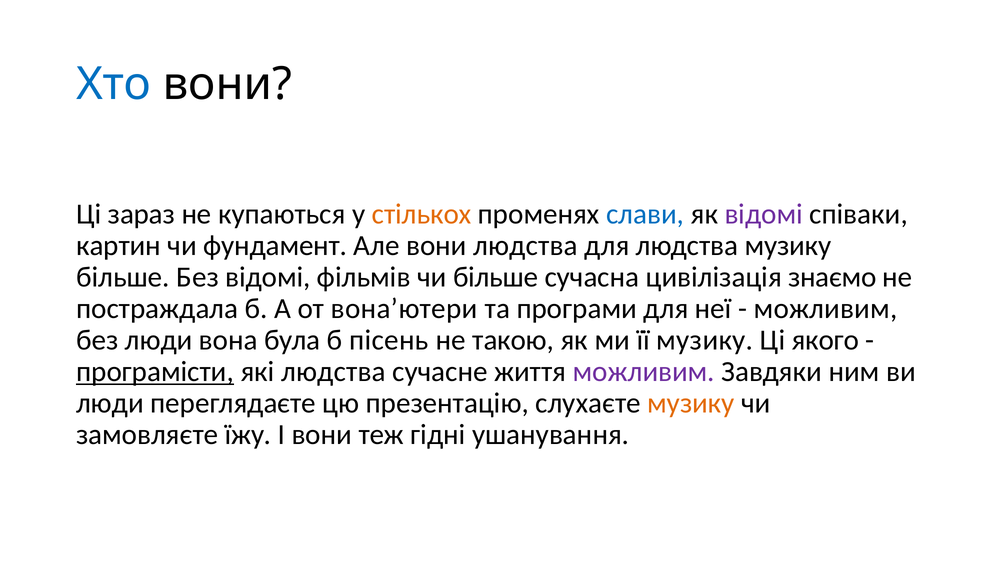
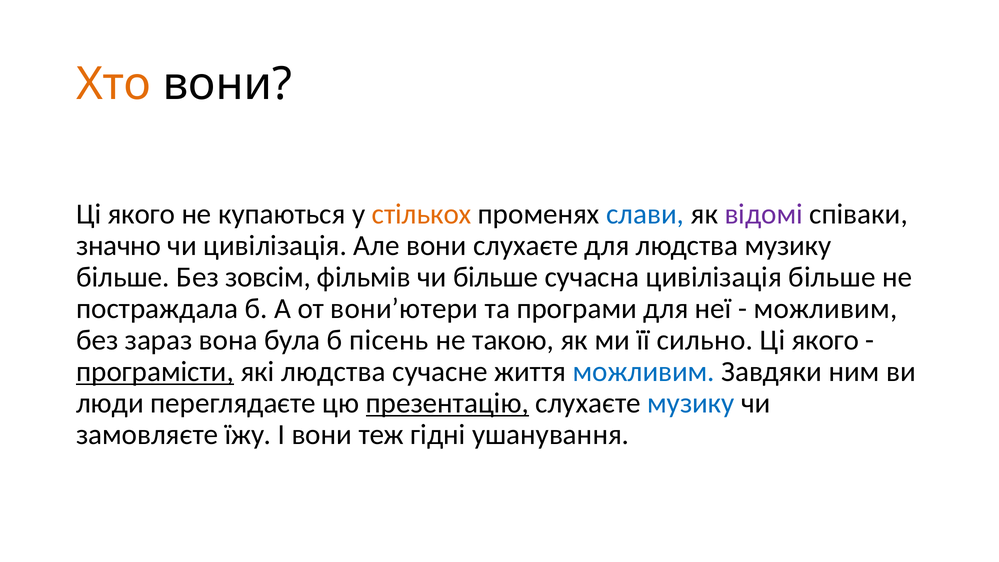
Хто colour: blue -> orange (114, 84)
зараз: зараз -> якого (142, 214)
картин: картин -> значно (119, 246)
чи фундамент: фундамент -> цивілізація (275, 246)
вони людства: людства -> слухаєте (526, 246)
Без відомі: відомі -> зовсім (268, 277)
цивілізація знаємо: знаємо -> більше (832, 277)
вона’ютери: вона’ютери -> вони’ютери (404, 309)
без люди: люди -> зараз (159, 340)
її музику: музику -> сильно (705, 340)
можливим colour: purple -> blue (644, 372)
презентацію underline: none -> present (447, 403)
музику colour: orange -> blue (691, 403)
